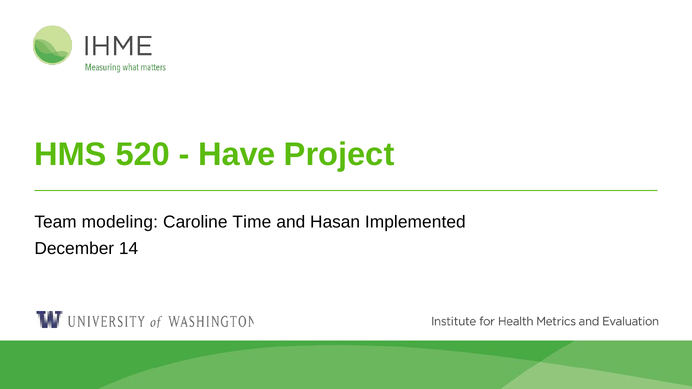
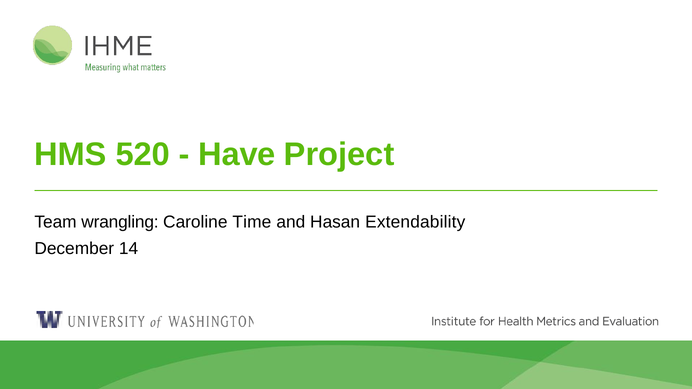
modeling: modeling -> wrangling (120, 222)
Implemented: Implemented -> Extendability (415, 222)
